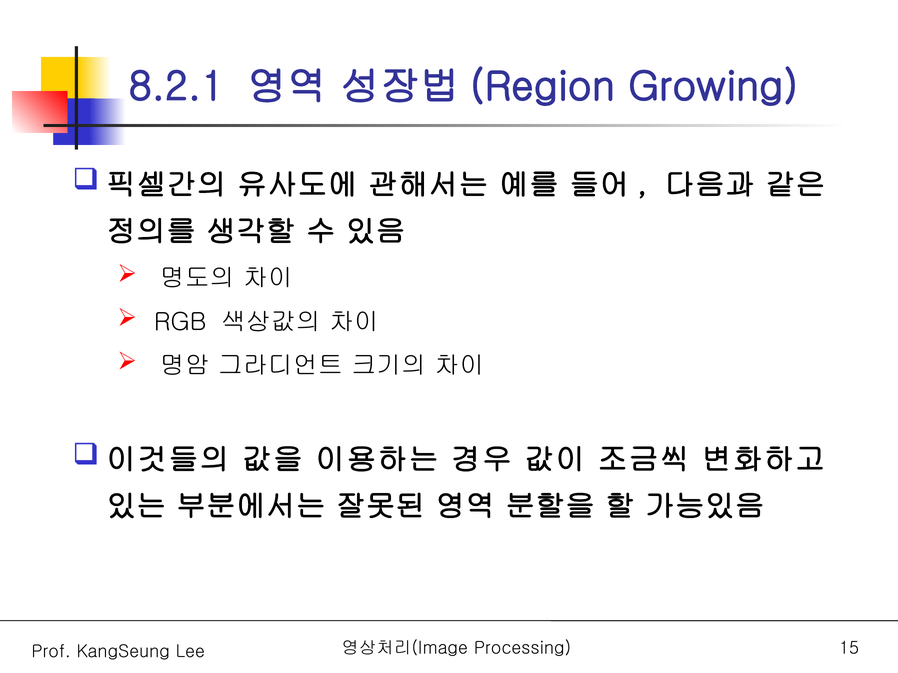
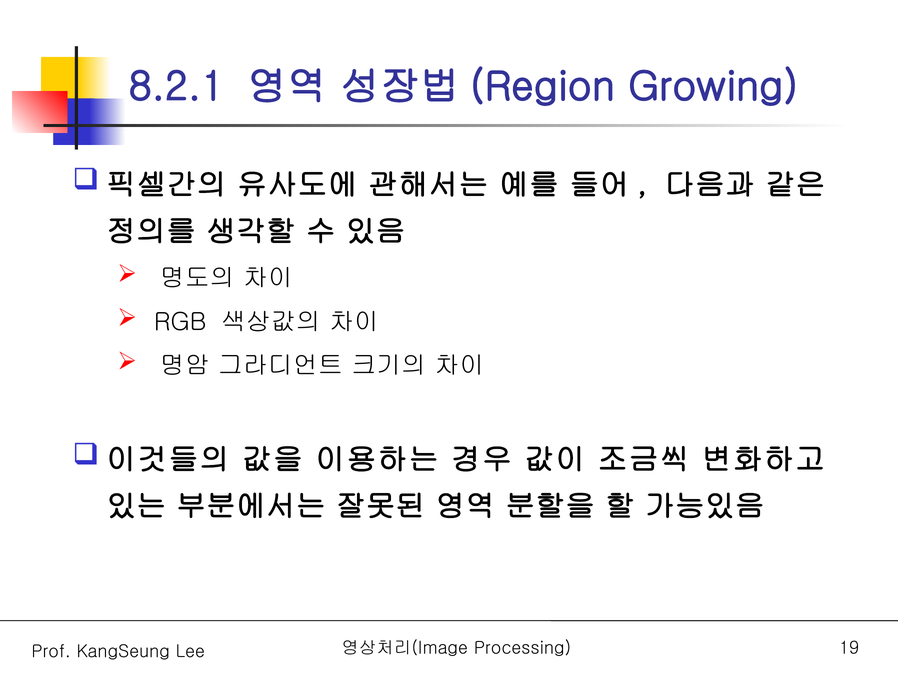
15: 15 -> 19 (849, 648)
